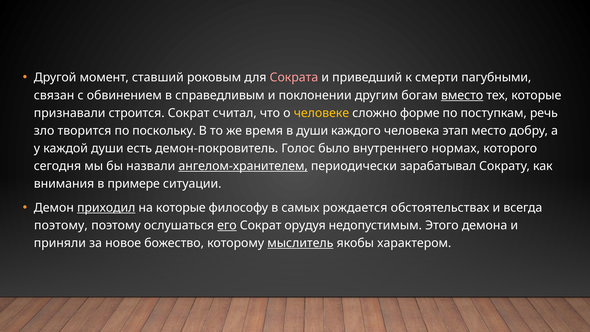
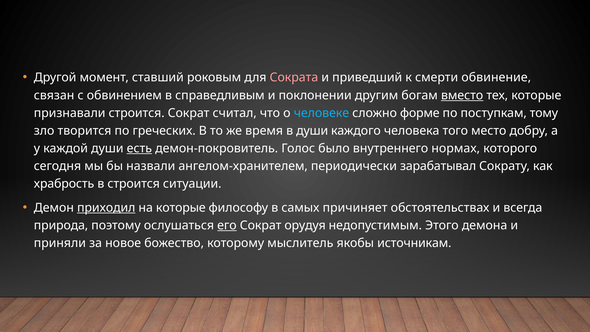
пагубными: пагубными -> обвинение (496, 78)
человеке colour: yellow -> light blue (321, 113)
речь: речь -> тому (544, 113)
поскольку: поскольку -> греческих (164, 131)
этап: этап -> того (455, 131)
есть underline: none -> present (139, 148)
ангелом-хранителем underline: present -> none (243, 166)
внимания: внимания -> храбрость (64, 184)
в примере: примере -> строится (134, 184)
рождается: рождается -> причиняет (355, 208)
поэтому: поэтому -> природа (61, 225)
мыслитель underline: present -> none (300, 243)
характером: характером -> источникам (414, 243)
